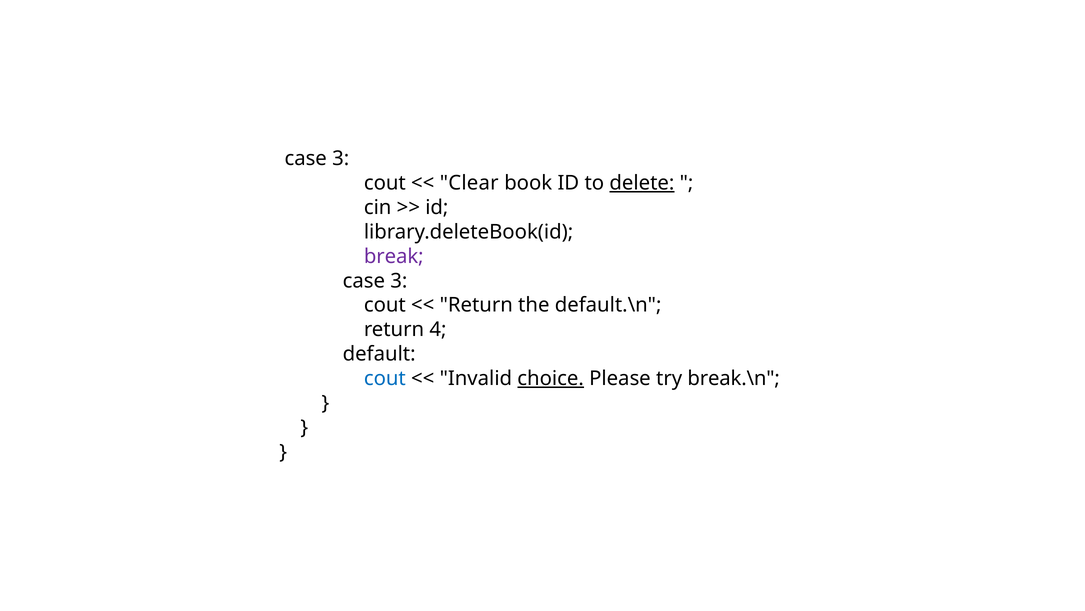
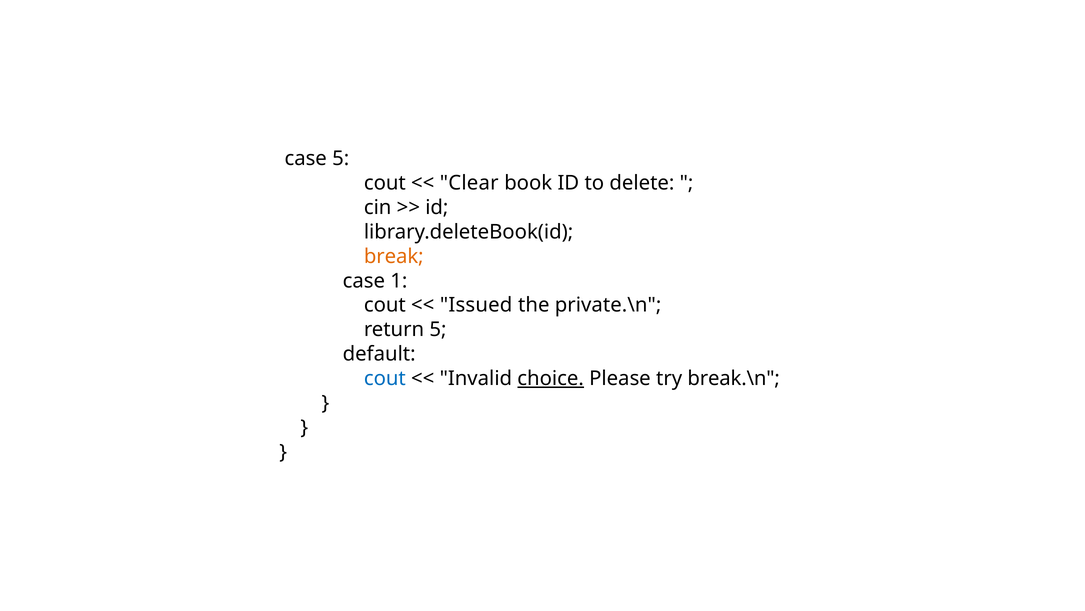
3: 3 -> 5 (341, 158)
delete underline: present -> none (642, 183)
break colour: purple -> orange (394, 256)
3: 3 -> 1 (399, 280)
Return: Return -> Issued (476, 305)
default.\n: default.\n -> private.\n (608, 305)
return 4: 4 -> 5 (438, 329)
